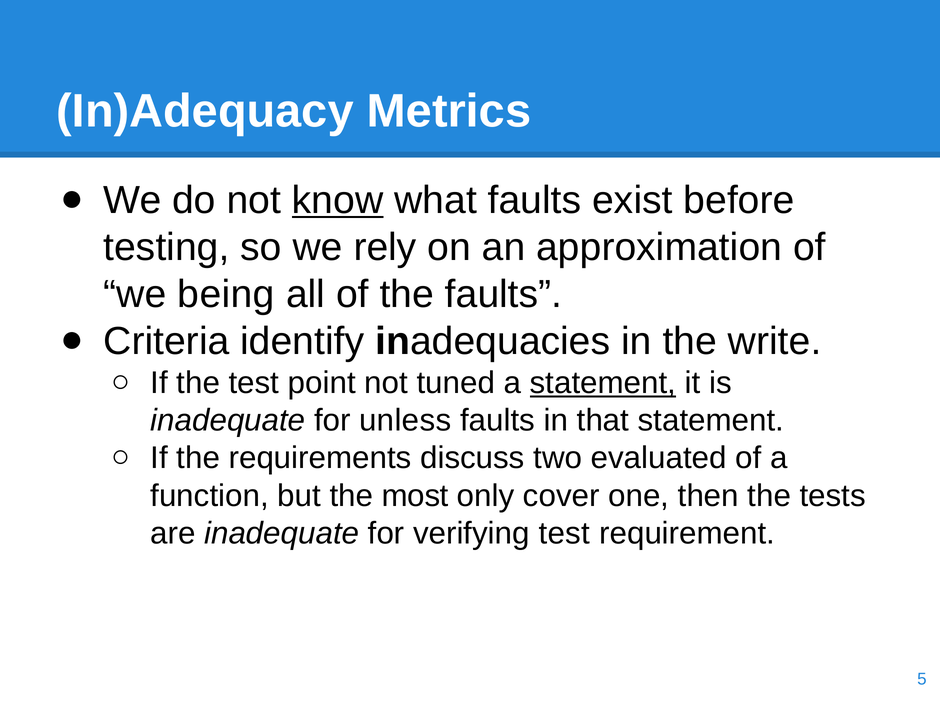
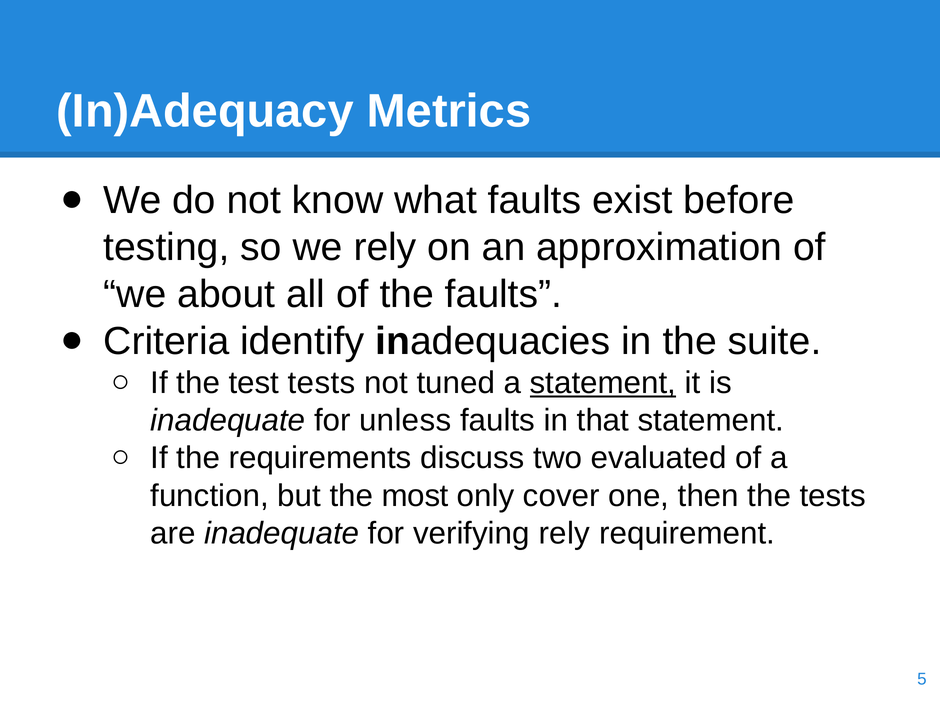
know underline: present -> none (338, 200)
being: being -> about (226, 294)
write: write -> suite (775, 341)
test point: point -> tests (322, 383)
verifying test: test -> rely (564, 533)
